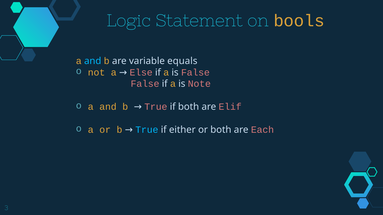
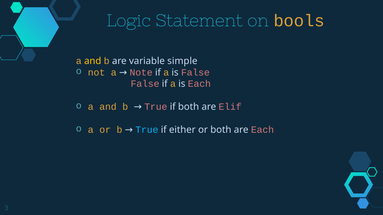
and colour: light blue -> yellow (93, 61)
equals: equals -> simple (182, 61)
Else: Else -> Note (141, 73)
is Note: Note -> Each (199, 84)
